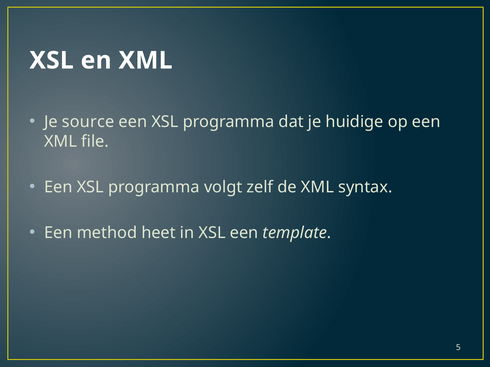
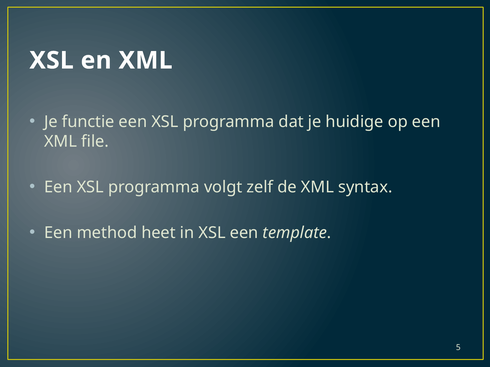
source: source -> functie (88, 122)
